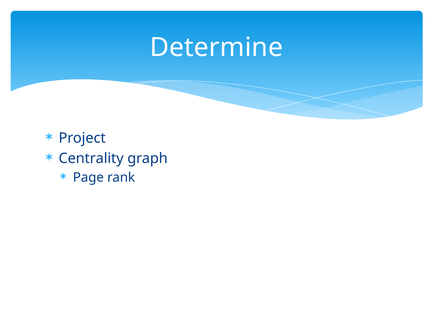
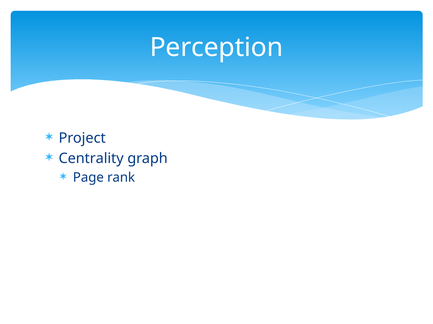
Determine: Determine -> Perception (216, 48)
